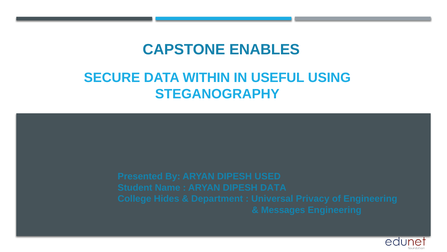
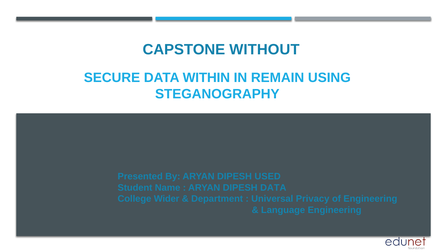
ENABLES: ENABLES -> WITHOUT (264, 50)
USEFUL: USEFUL -> REMAIN (278, 78)
Hides: Hides -> Wider (167, 198)
Messages: Messages -> Language (283, 210)
